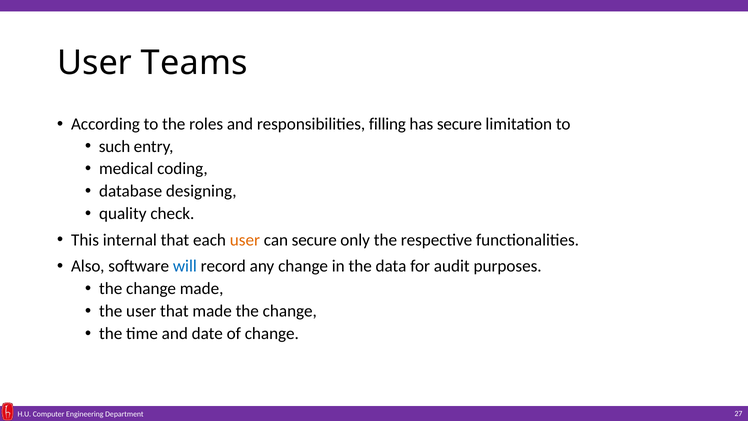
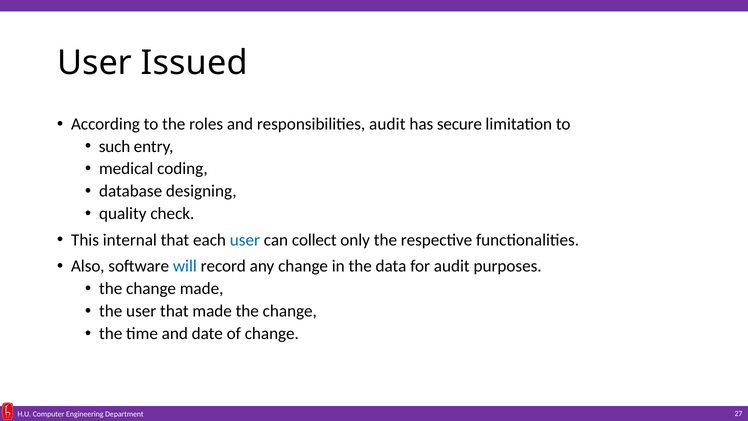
Teams: Teams -> Issued (194, 63)
responsibilities filling: filling -> audit (387, 124)
user colour: orange -> blue (245, 240)
can secure: secure -> collect (314, 240)
